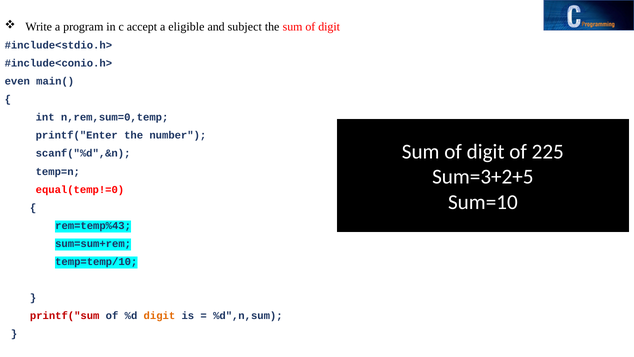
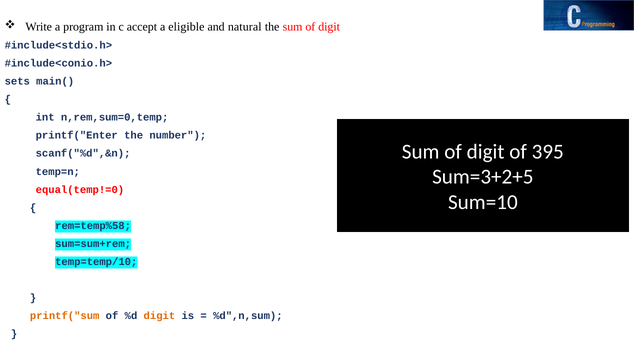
subject: subject -> natural (245, 27)
even: even -> sets (17, 81)
225: 225 -> 395 (548, 151)
rem=temp%43: rem=temp%43 -> rem=temp%58 (93, 225)
printf("sum colour: red -> orange (65, 315)
